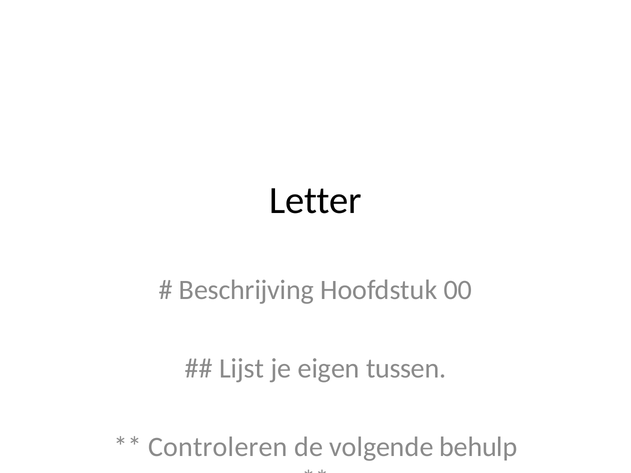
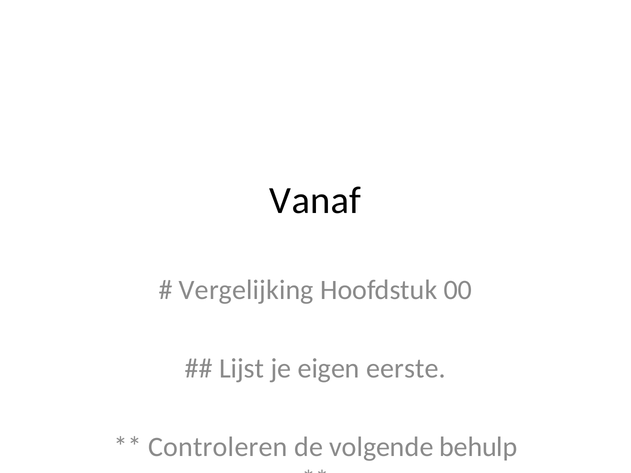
Letter: Letter -> Vanaf (315, 200)
Beschrijving: Beschrijving -> Vergelijking (246, 290)
tussen: tussen -> eerste (406, 369)
